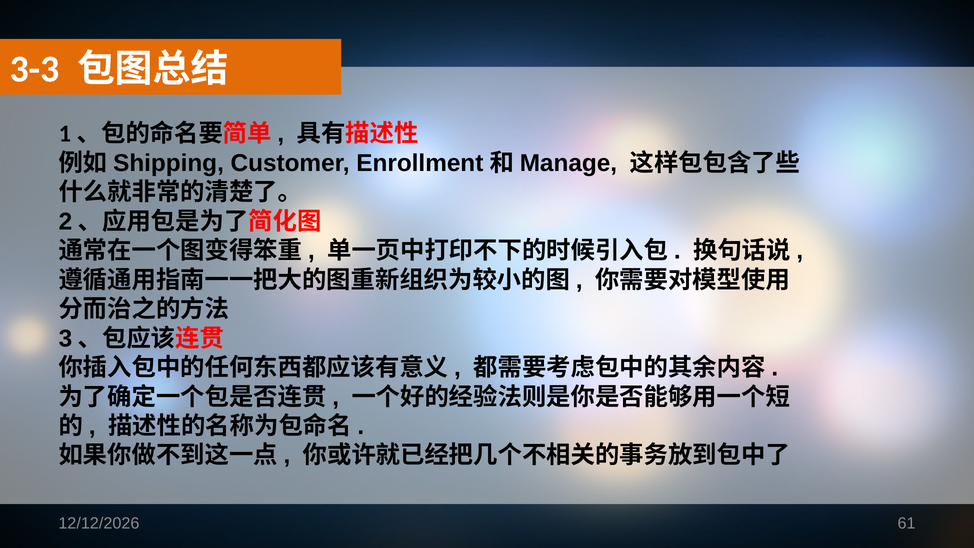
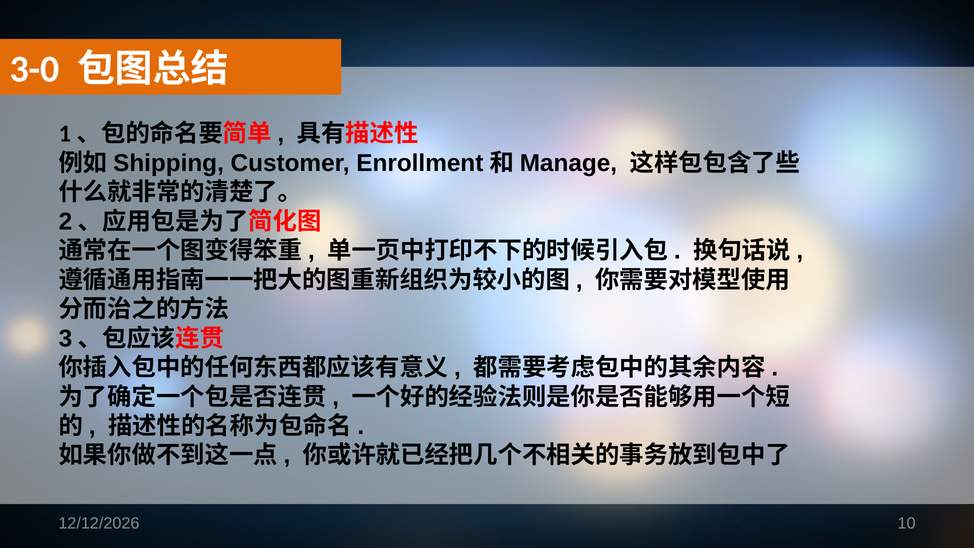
3-3: 3-3 -> 3-0 (35, 69)
61: 61 -> 10 (907, 524)
